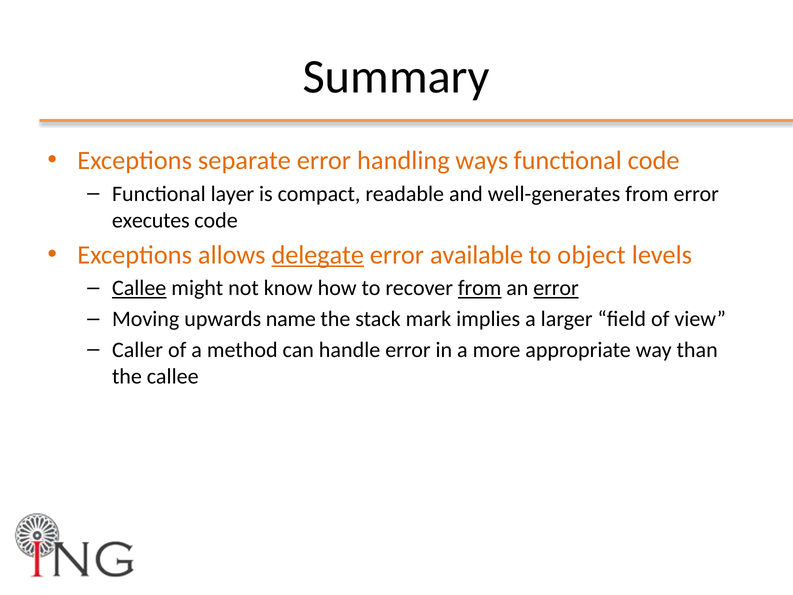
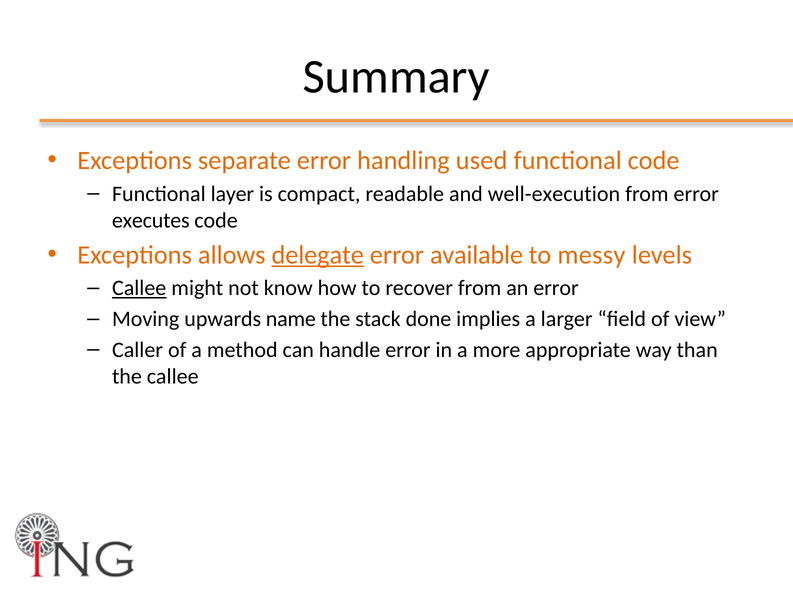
ways: ways -> used (482, 160)
well-generates: well-generates -> well-execution (554, 194)
object: object -> messy (591, 255)
from underline: present -> none (480, 288)
error underline: present -> none (556, 288)
mark: mark -> done (428, 319)
